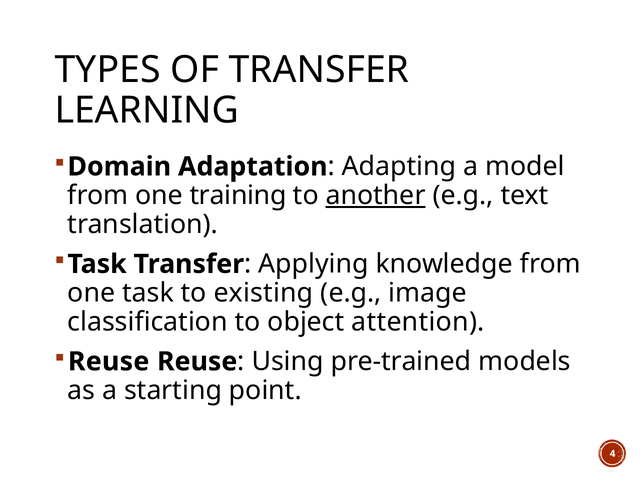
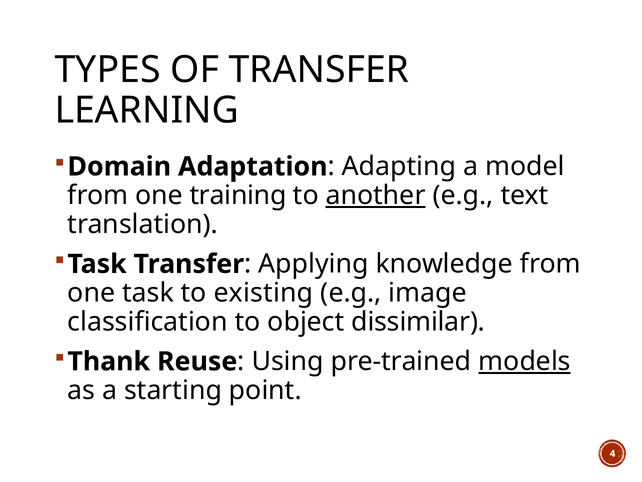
attention: attention -> dissimilar (418, 322)
Reuse: Reuse -> Thank (109, 361)
models underline: none -> present (525, 361)
